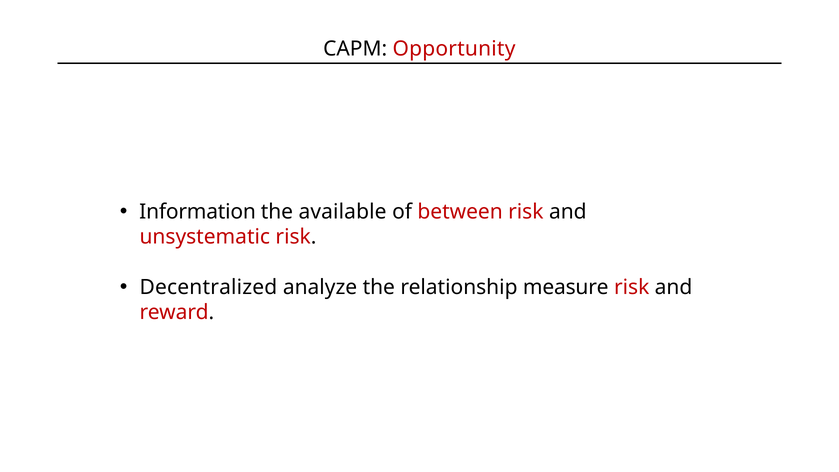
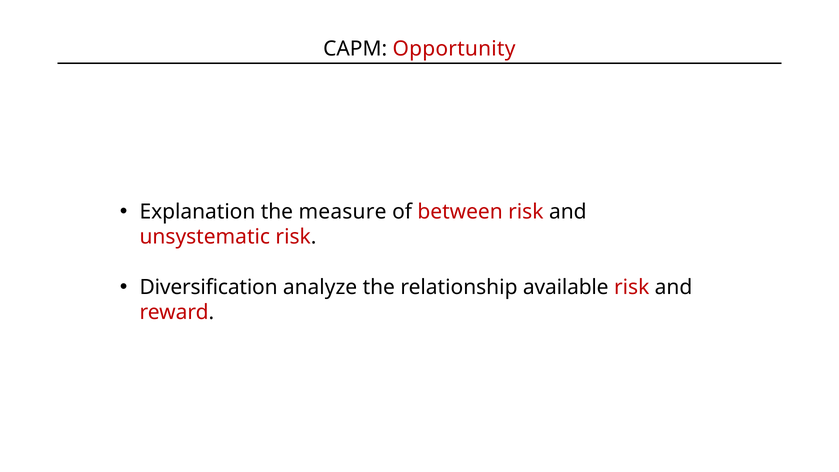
Information: Information -> Explanation (197, 212)
available: available -> measure (342, 212)
Decentralized: Decentralized -> Diversification (209, 287)
measure: measure -> available (566, 287)
